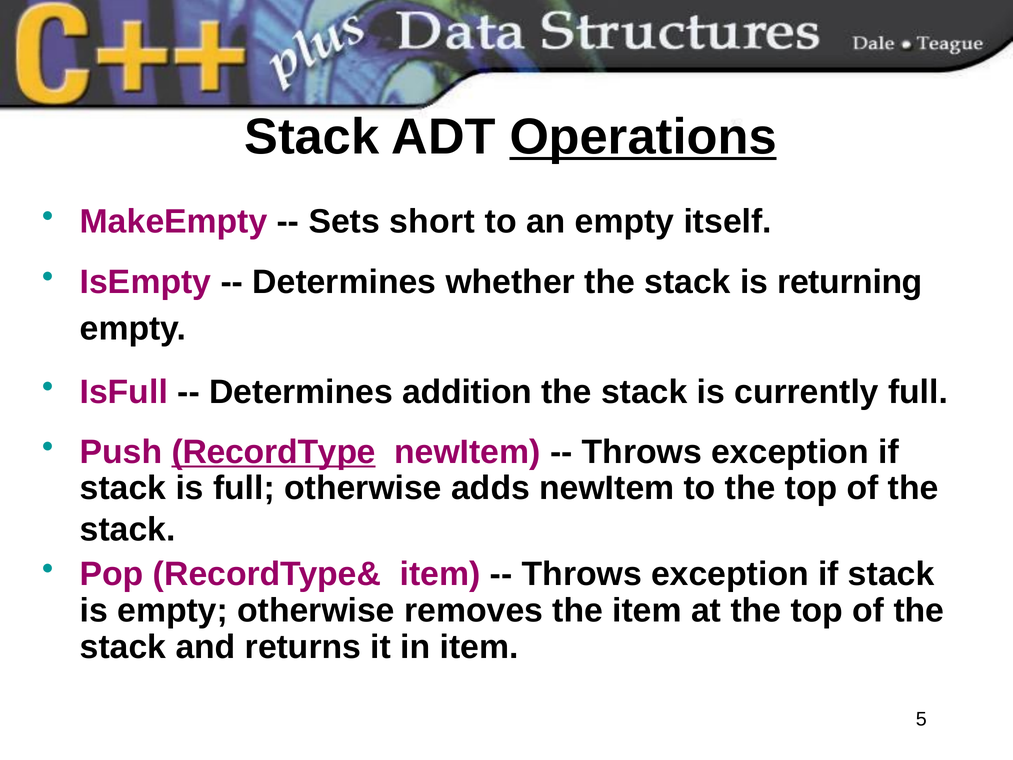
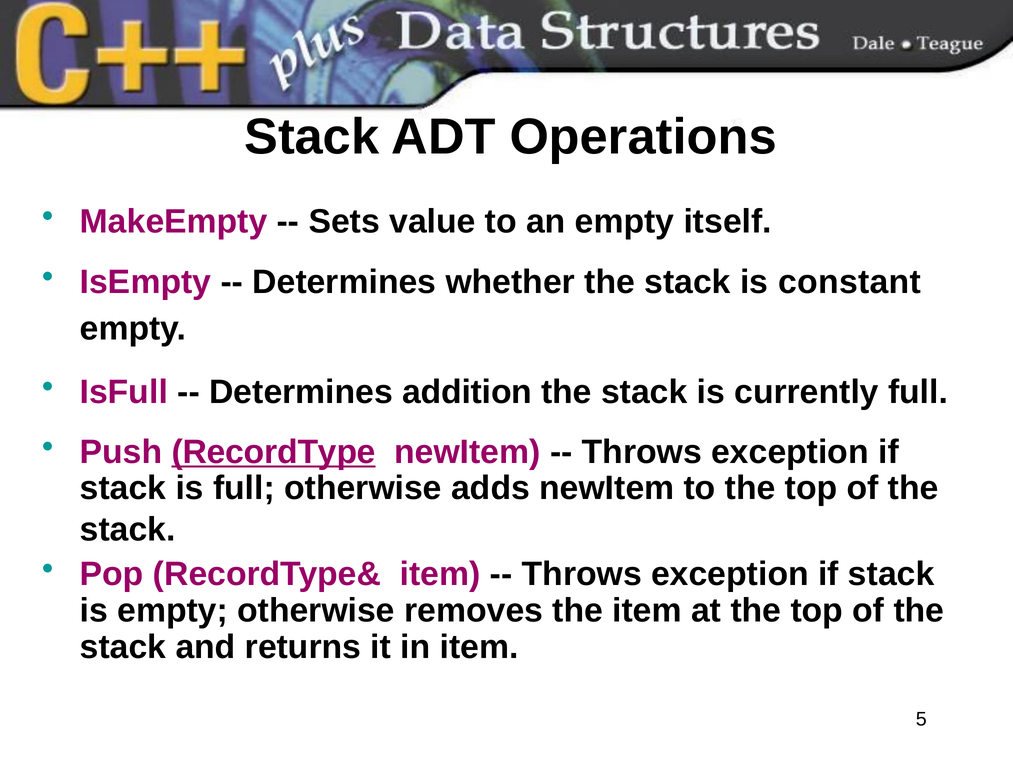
Operations underline: present -> none (643, 137)
short: short -> value (432, 222)
returning: returning -> constant (850, 282)
